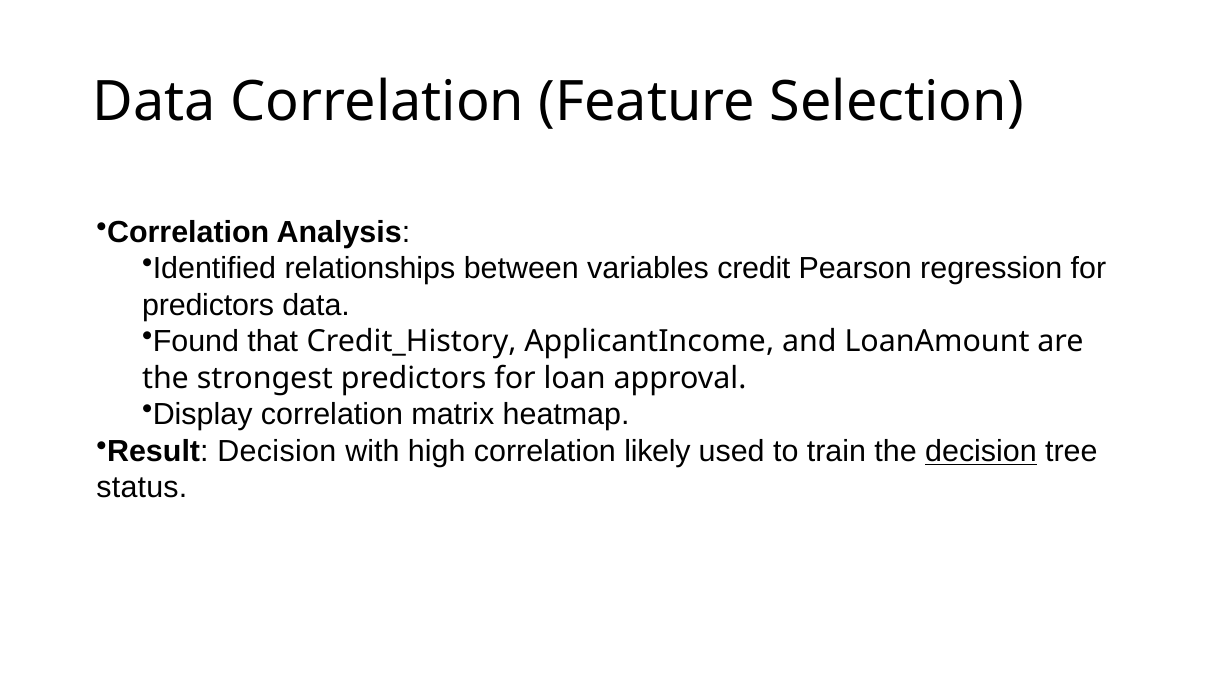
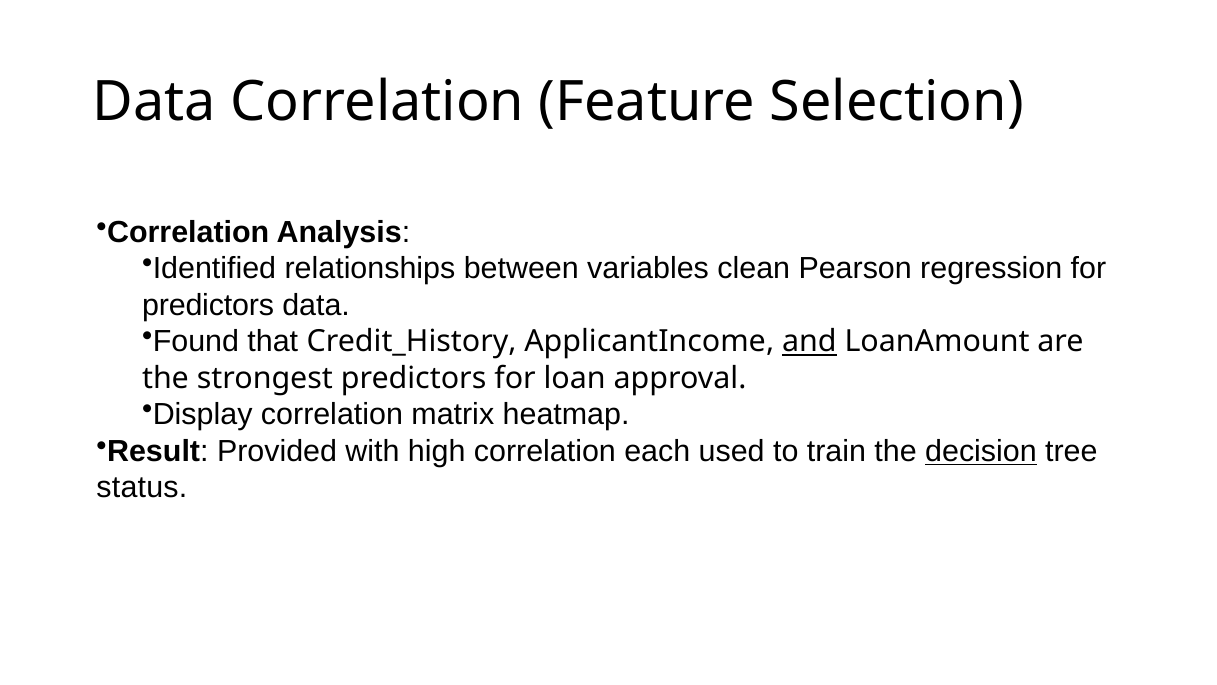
credit: credit -> clean (754, 268)
and underline: none -> present (809, 342)
Result Decision: Decision -> Provided (277, 451)
likely: likely -> each (657, 451)
